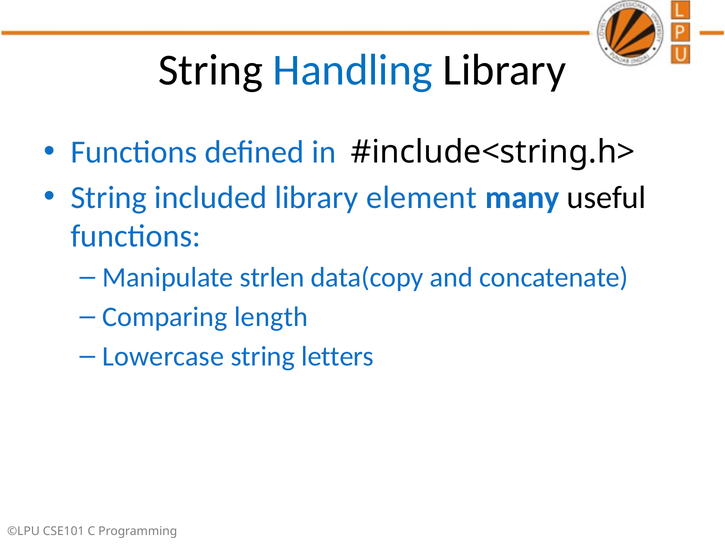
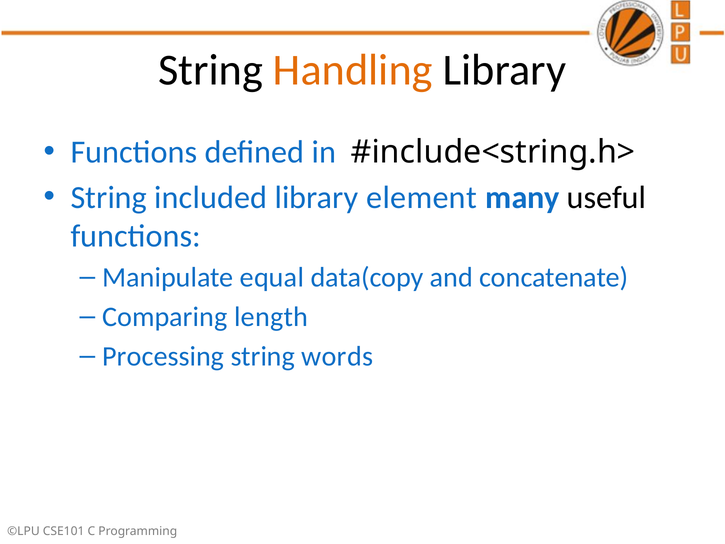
Handling colour: blue -> orange (353, 70)
strlen: strlen -> equal (272, 278)
Lowercase: Lowercase -> Processing (163, 356)
letters: letters -> words (337, 356)
